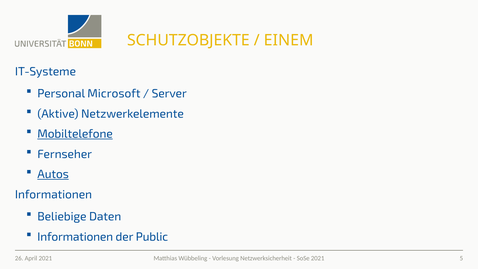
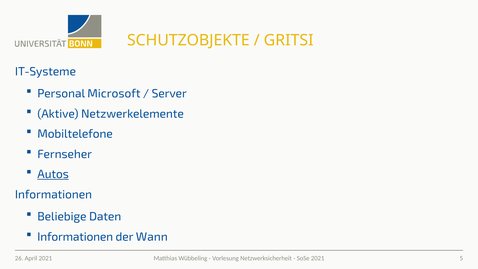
EINEM: EINEM -> GRITSI (289, 40)
Mobiltelefone underline: present -> none (75, 134)
Public: Public -> Wann (152, 237)
